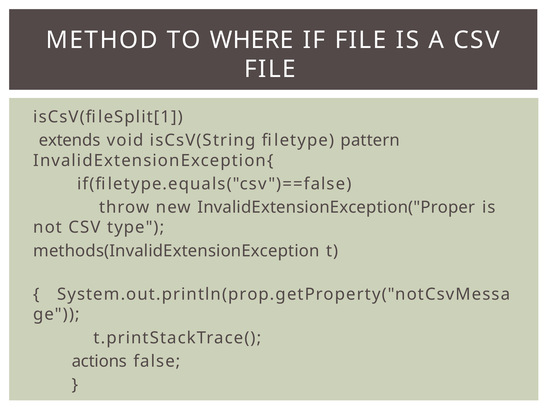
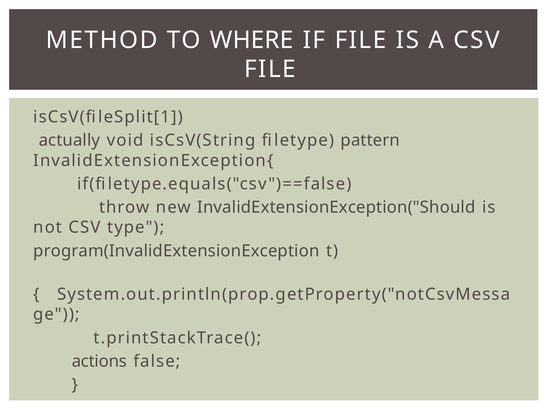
extends: extends -> actually (69, 140)
InvalidExtensionException("Proper: InvalidExtensionException("Proper -> InvalidExtensionException("Should (336, 207)
methods(InvalidExtensionException: methods(InvalidExtensionException -> program(InvalidExtensionException (176, 251)
